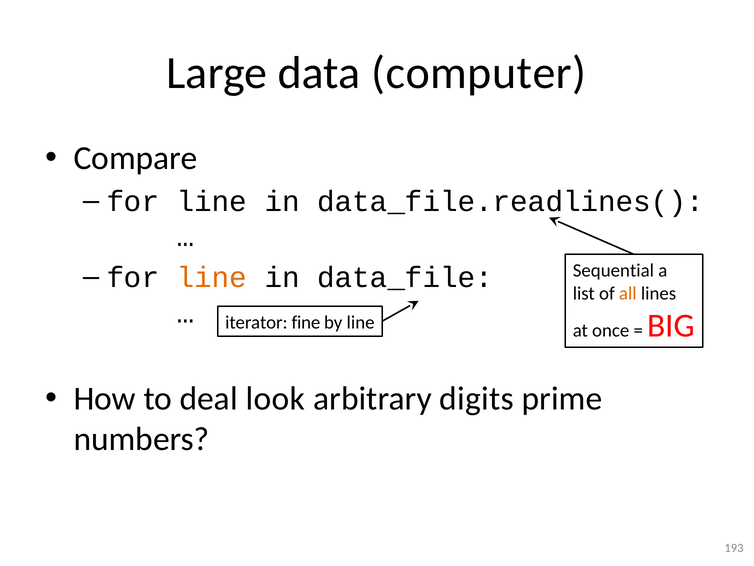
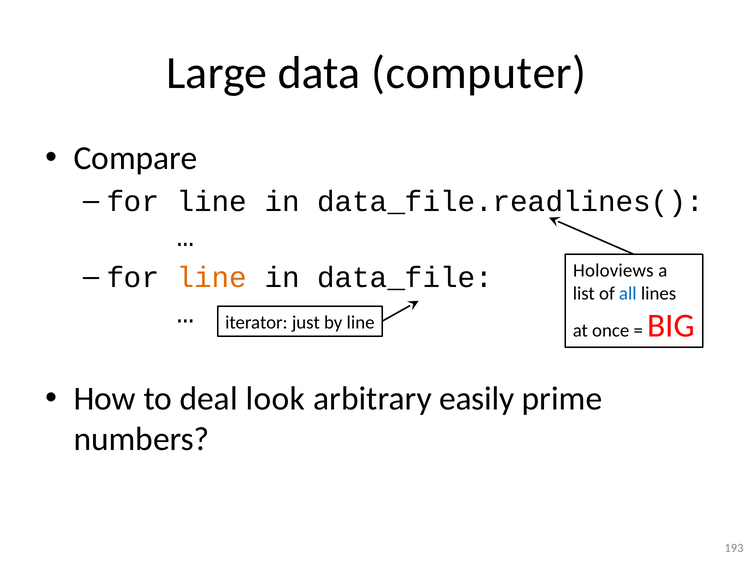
Sequential: Sequential -> Holoviews (613, 271)
all colour: orange -> blue (628, 293)
fine: fine -> just (306, 322)
digits: digits -> easily (477, 398)
